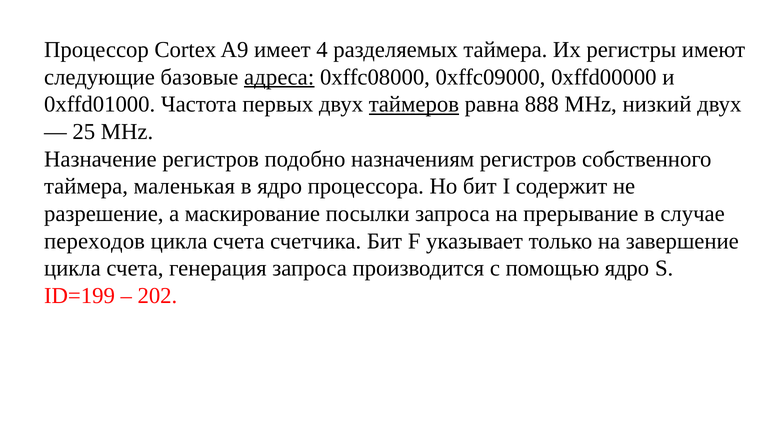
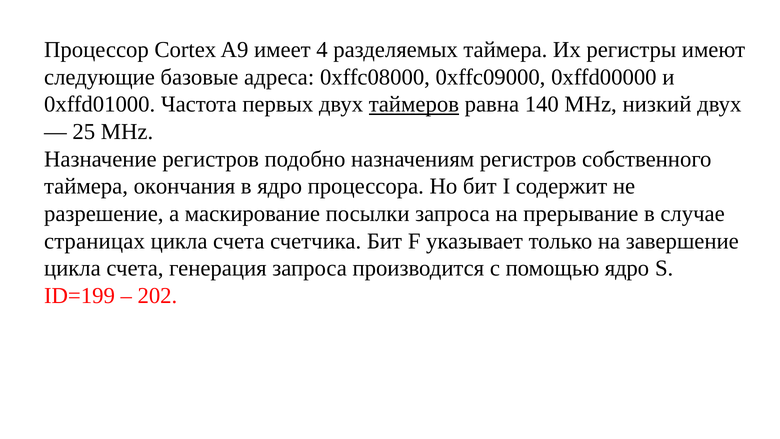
адреса underline: present -> none (279, 77)
888: 888 -> 140 (542, 104)
маленькая: маленькая -> окончания (184, 186)
переходов: переходов -> страницах (95, 241)
